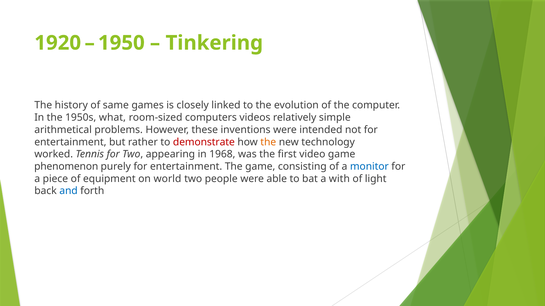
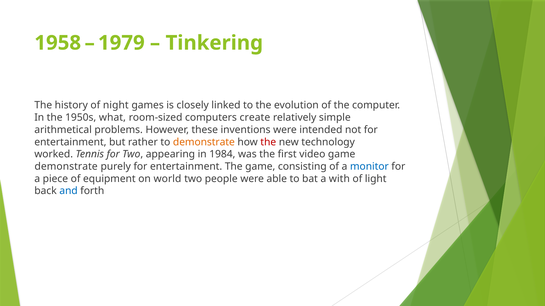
1920: 1920 -> 1958 (58, 43)
1950: 1950 -> 1979 (121, 43)
same: same -> night (116, 105)
videos: videos -> create (255, 118)
demonstrate colour: red -> orange (204, 142)
the colour: orange -> red (268, 142)
1968: 1968 -> 1984 (222, 155)
phenomenon: phenomenon -> demonstrate (66, 167)
